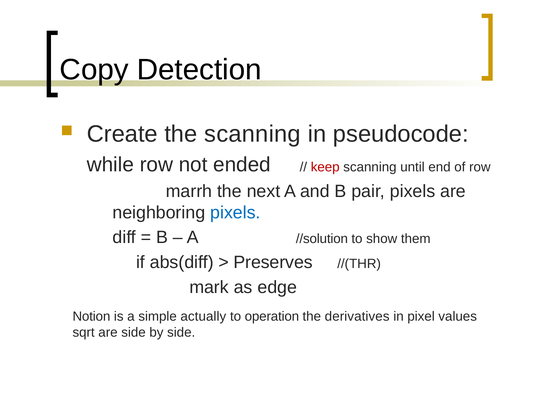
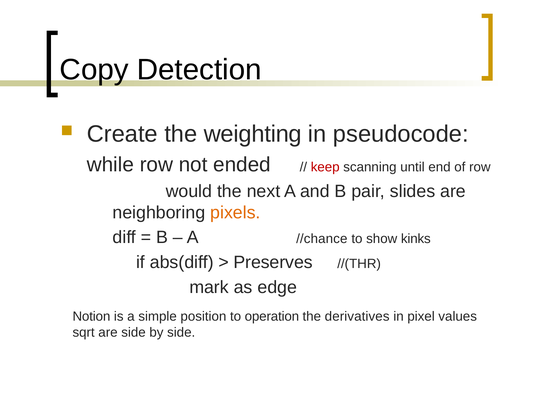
the scanning: scanning -> weighting (253, 134)
marrh: marrh -> would (189, 191)
pair pixels: pixels -> slides (413, 191)
pixels colour: blue -> orange (235, 212)
//solution: //solution -> //chance (322, 239)
them: them -> kinks (416, 239)
actually: actually -> position (203, 316)
